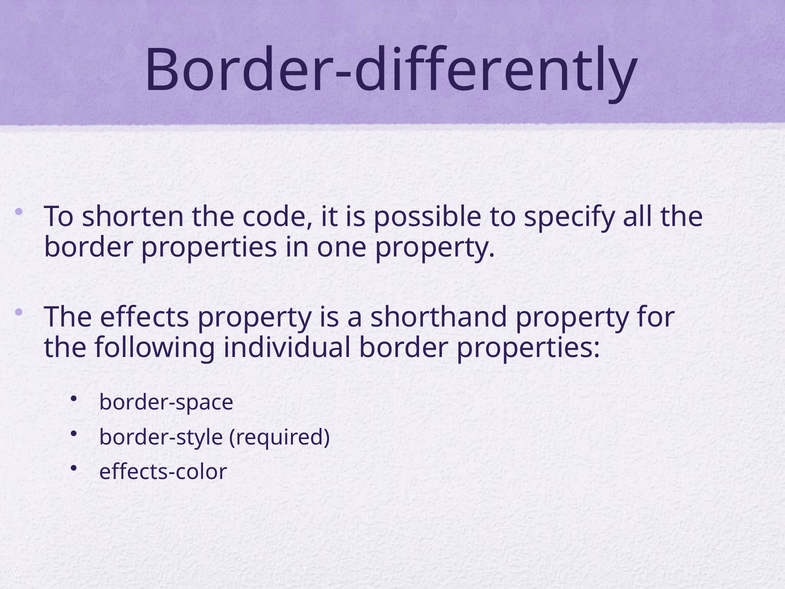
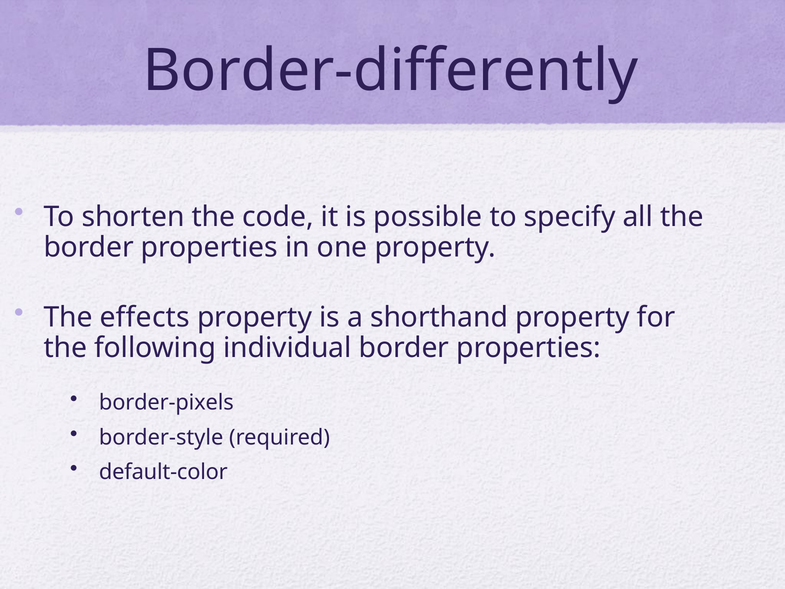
border-space: border-space -> border-pixels (166, 402)
effects-color: effects-color -> default-color (163, 472)
